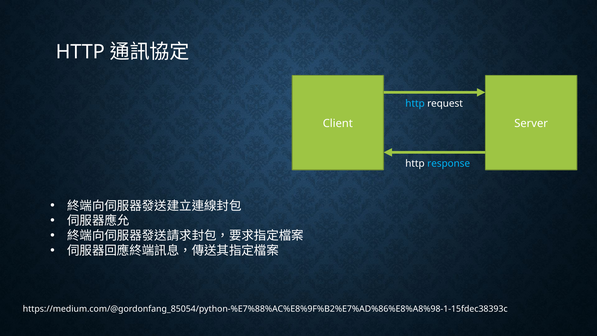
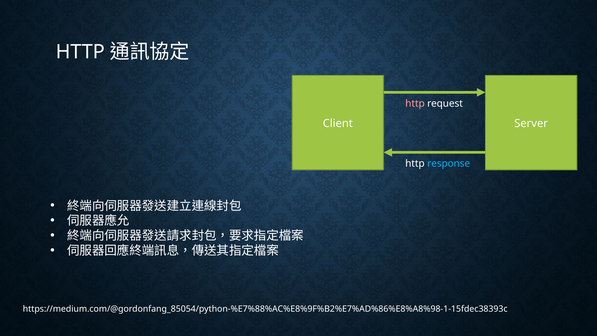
http colour: light blue -> pink (415, 103)
